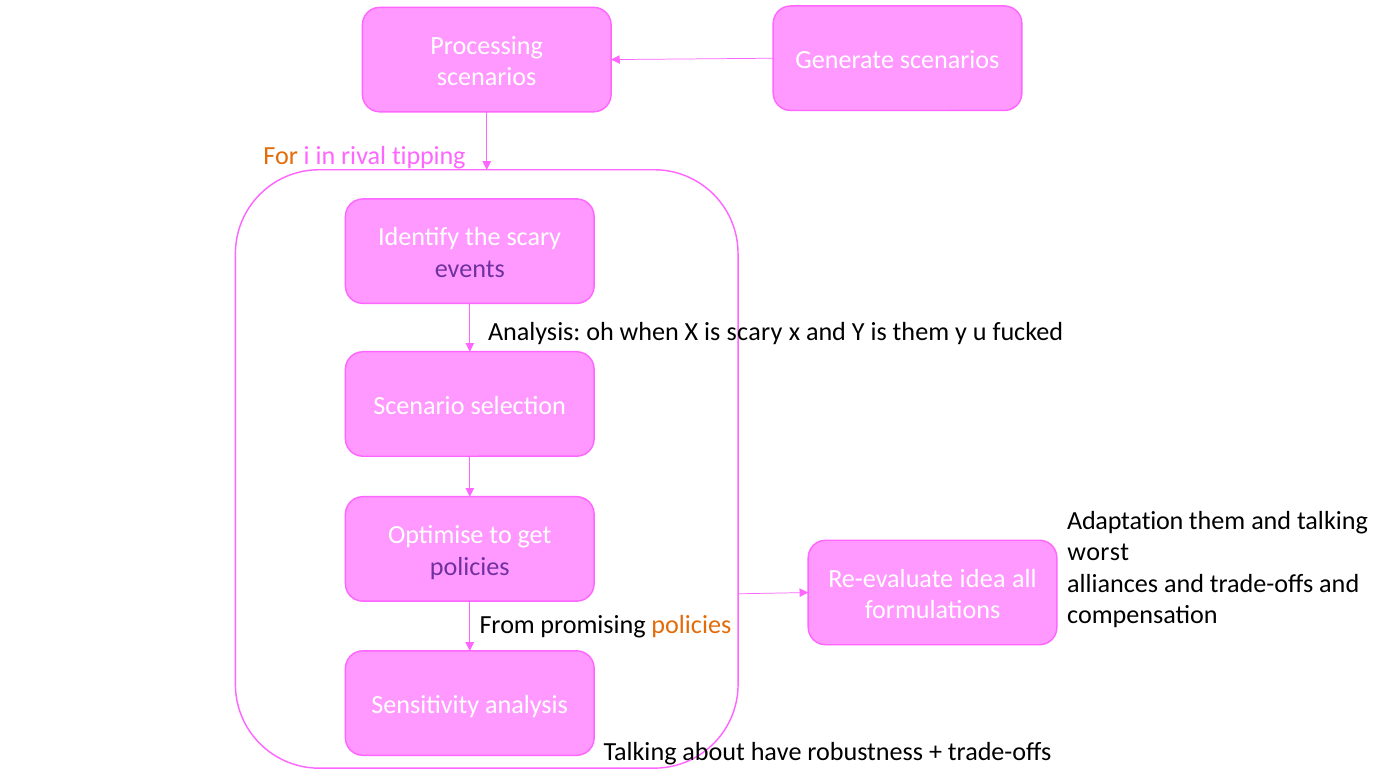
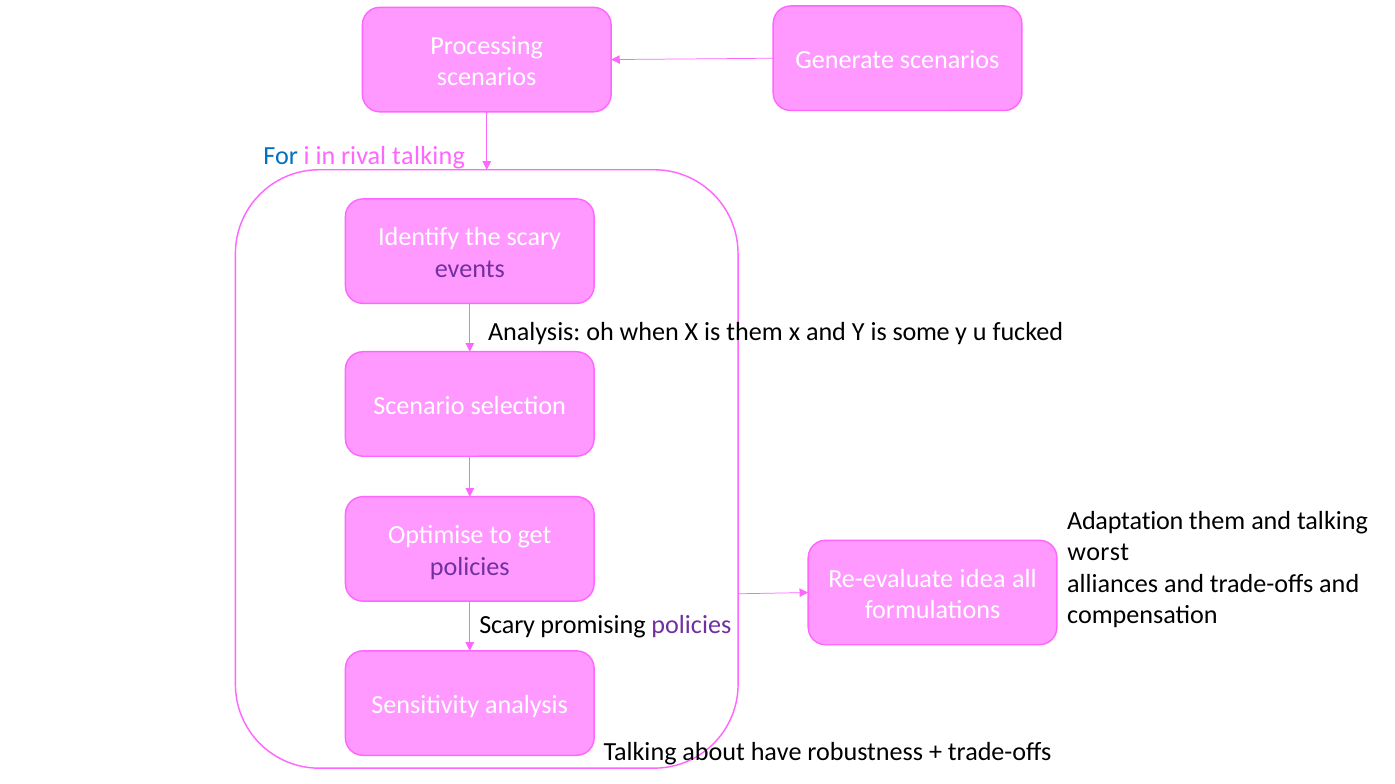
For colour: orange -> blue (281, 156)
rival tipping: tipping -> talking (429, 156)
is scary: scary -> them (755, 332)
is them: them -> some (921, 332)
From: From -> Scary (507, 625)
policies colour: orange -> purple (691, 625)
